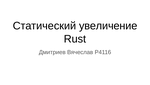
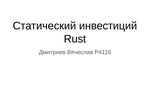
увеличение: увеличение -> инвестиций (108, 26)
